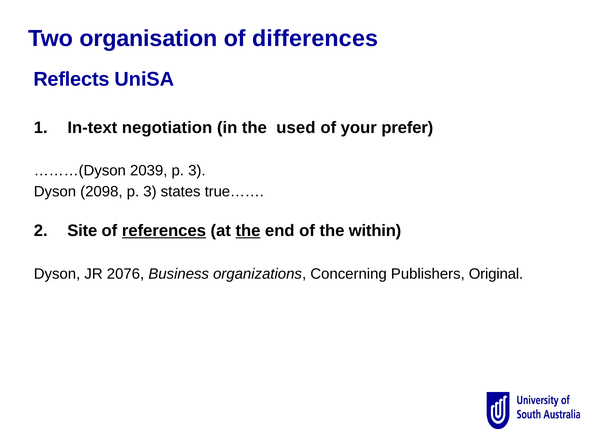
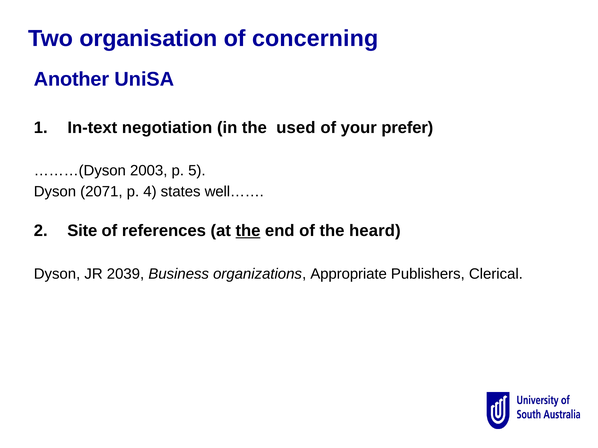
differences: differences -> concerning (315, 39)
Reflects: Reflects -> Another (71, 79)
2039: 2039 -> 2003 (149, 171)
3: 3 -> 5 (197, 171)
2098: 2098 -> 2071 (101, 192)
3: 3 -> 4 (150, 192)
true……: true…… -> well…… (234, 192)
references underline: present -> none (164, 231)
within: within -> heard (375, 231)
2076: 2076 -> 2039 (125, 274)
Concerning: Concerning -> Appropriate (349, 274)
Original: Original -> Clerical (496, 274)
